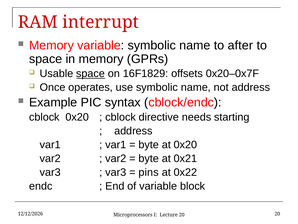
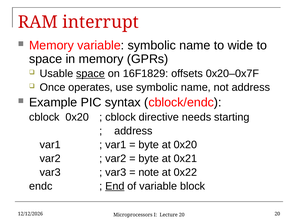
after: after -> wide (240, 45)
pins: pins -> note (149, 172)
End underline: none -> present (115, 186)
